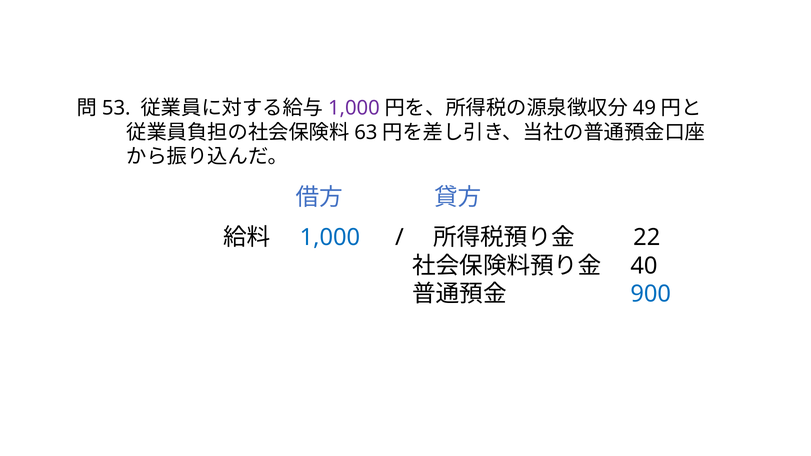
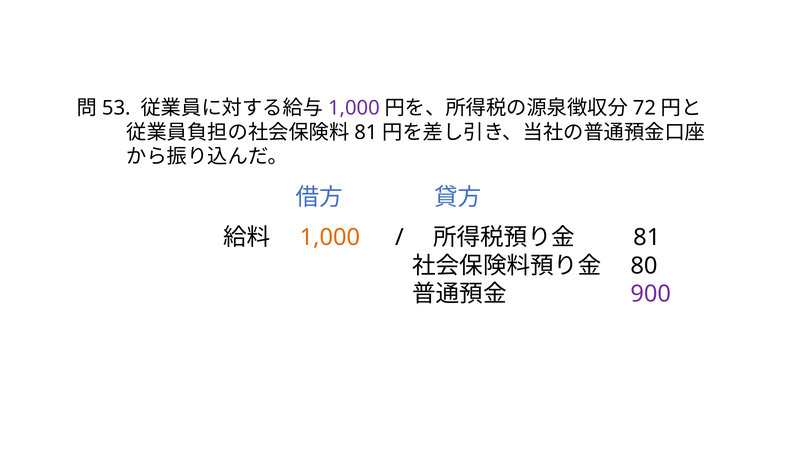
49: 49 -> 72 (644, 108)
63: 63 -> 81 (366, 132)
1,000 colour: blue -> orange (330, 238)
22: 22 -> 81 (647, 238)
40: 40 -> 80 (644, 266)
900 colour: blue -> purple (651, 294)
